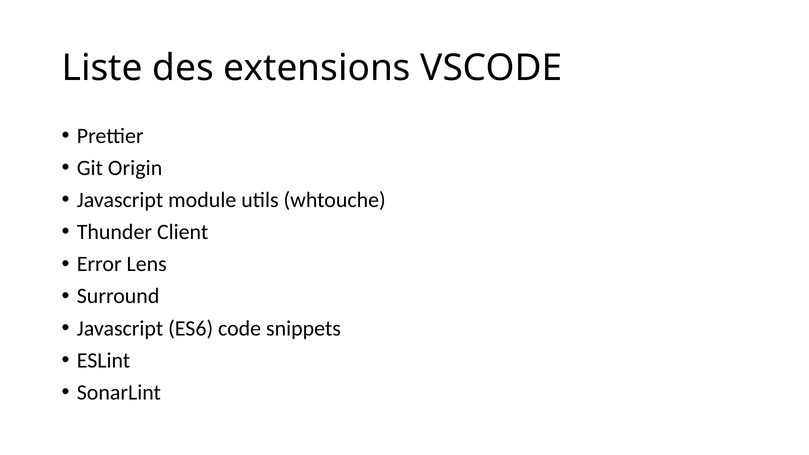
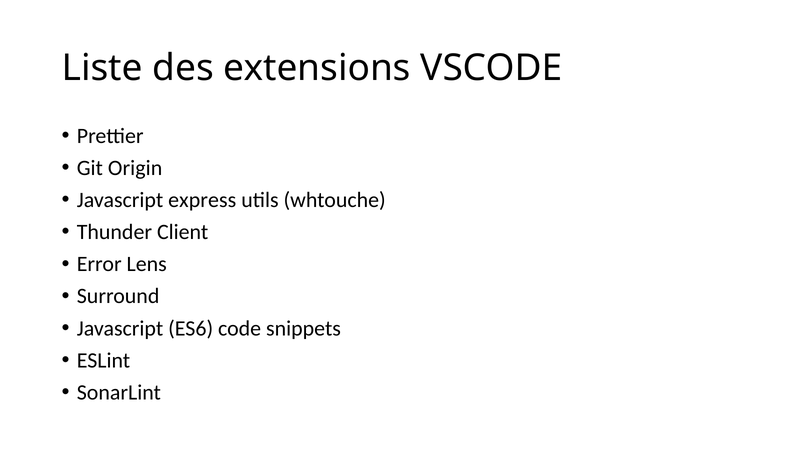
module: module -> express (202, 200)
